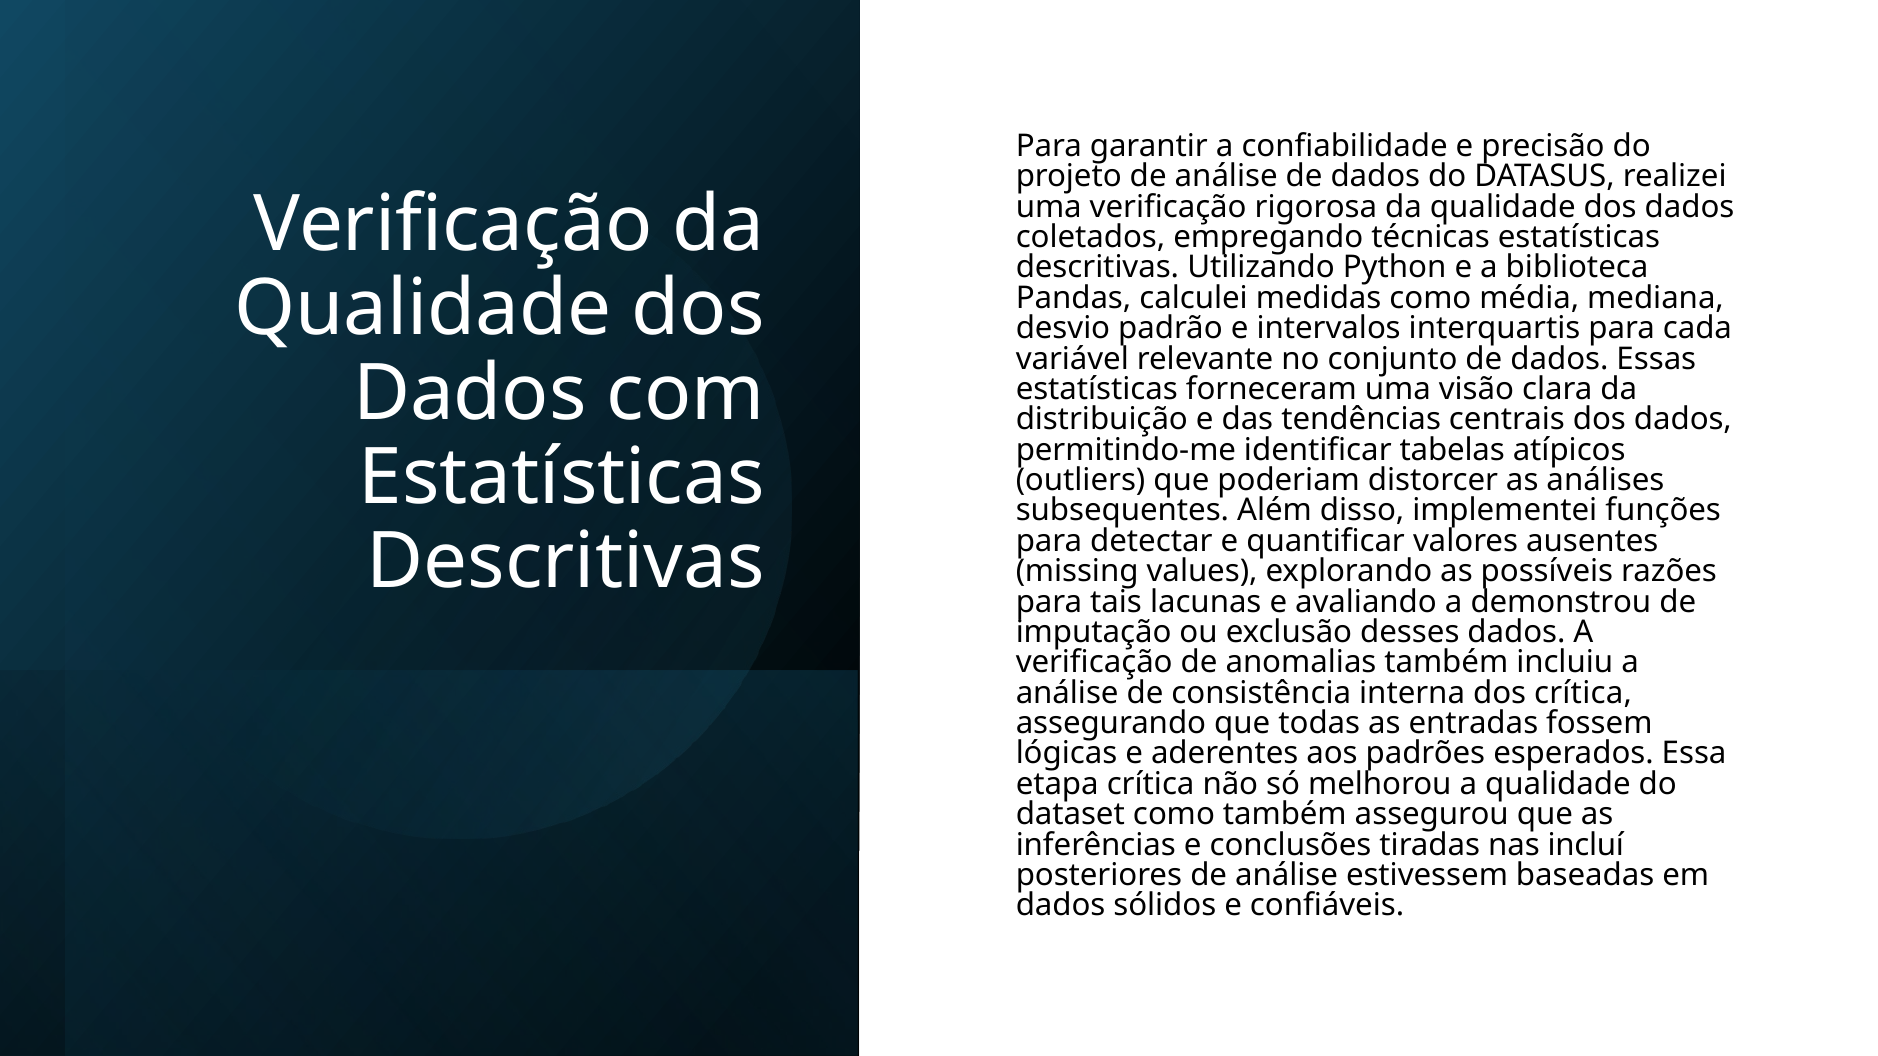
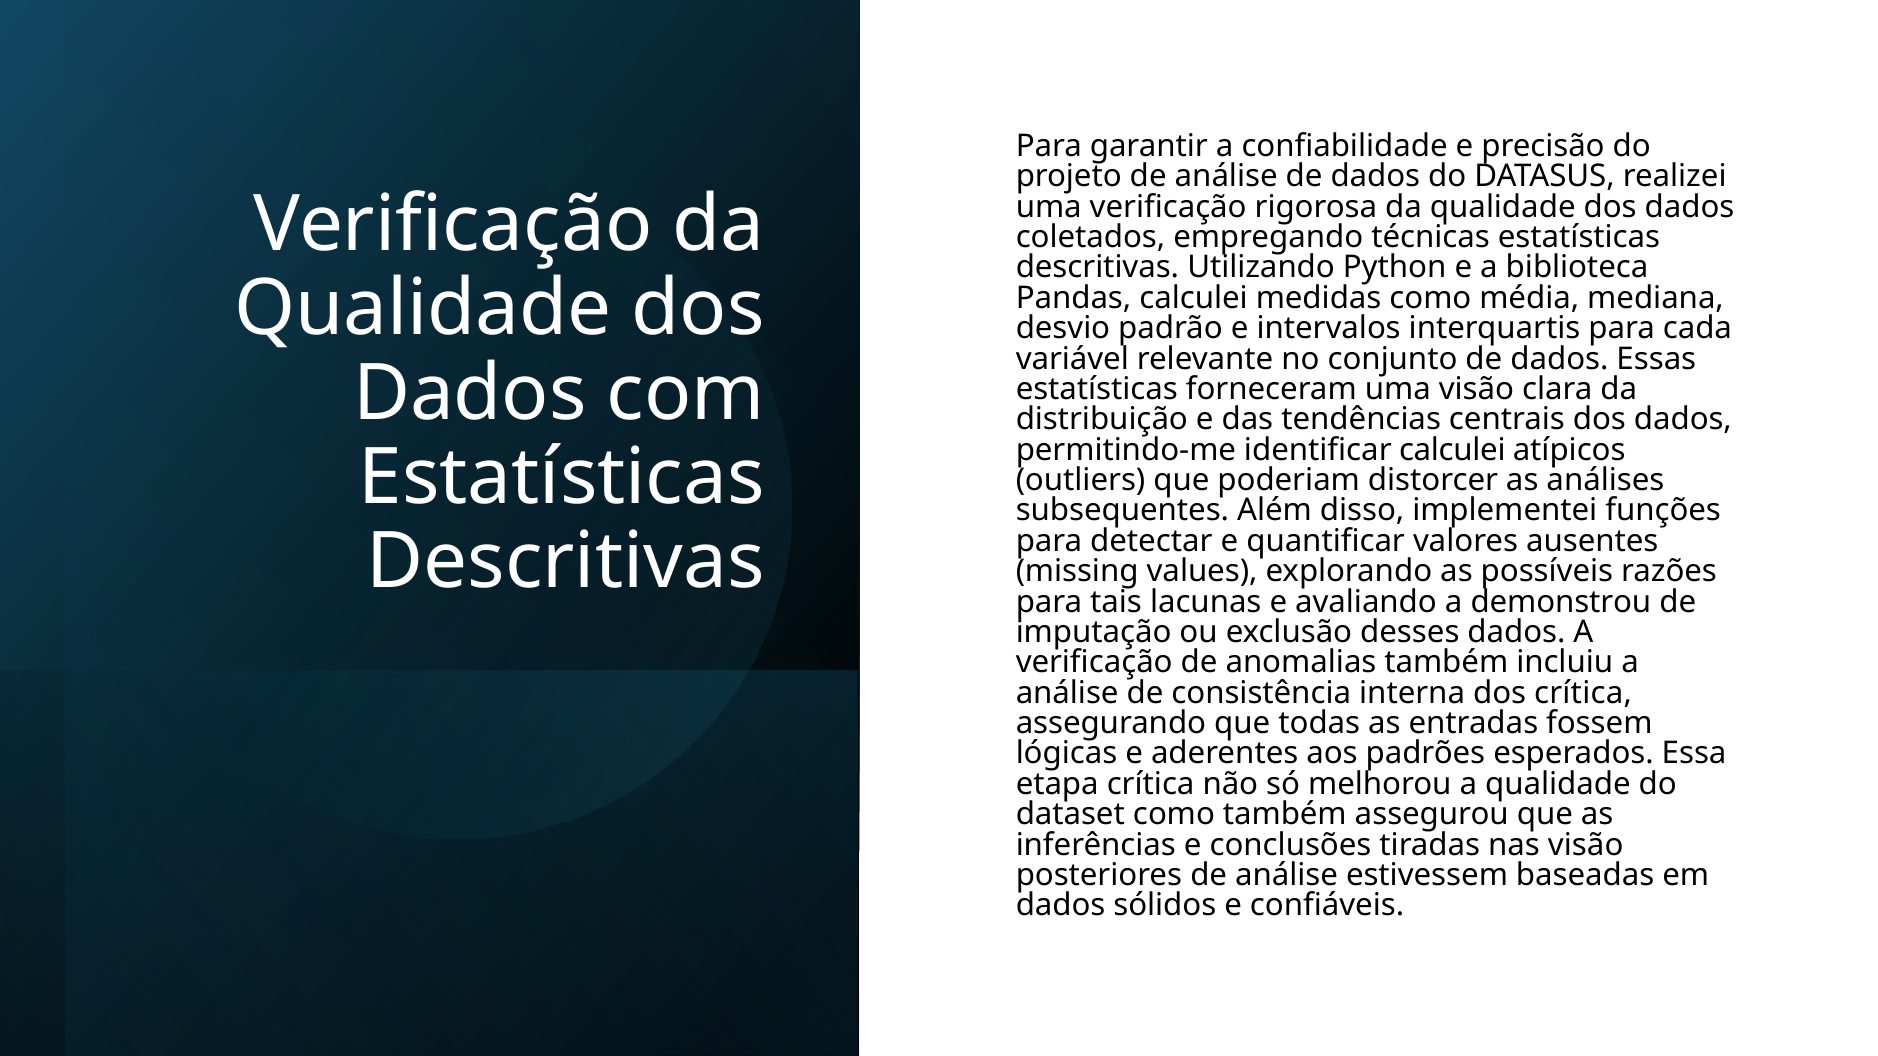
identificar tabelas: tabelas -> calculei (1452, 450)
nas incluí: incluí -> visão (1586, 845)
